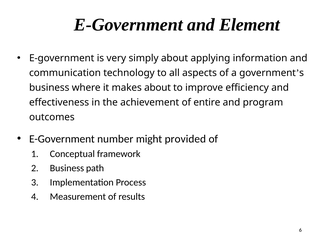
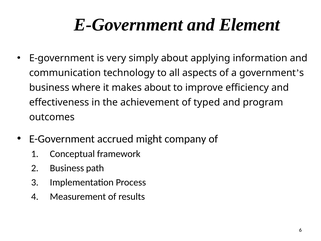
entire: entire -> typed (207, 102)
number: number -> accrued (115, 139)
provided: provided -> company (185, 139)
